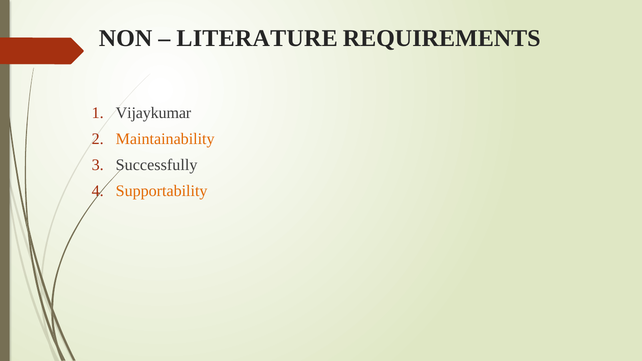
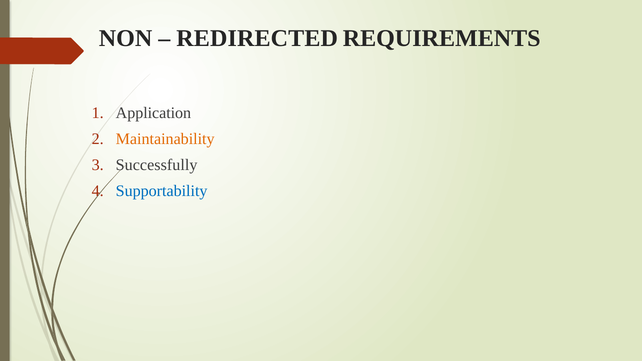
LITERATURE: LITERATURE -> REDIRECTED (257, 39)
Vijaykumar: Vijaykumar -> Application (153, 113)
Supportability colour: orange -> blue (162, 191)
